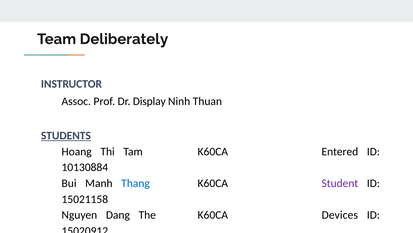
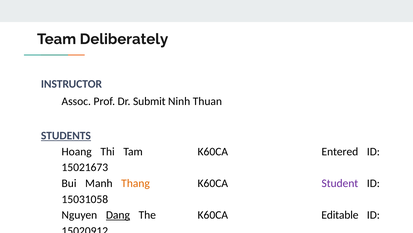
Display: Display -> Submit (149, 101)
10130884: 10130884 -> 15021673 (85, 167)
Thang colour: blue -> orange (136, 183)
15021158: 15021158 -> 15031058 (85, 199)
Dang underline: none -> present (118, 215)
Devices: Devices -> Editable (340, 215)
